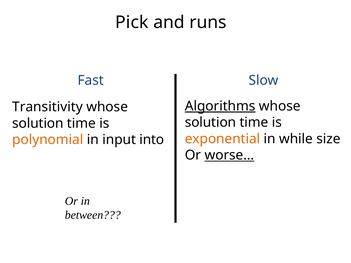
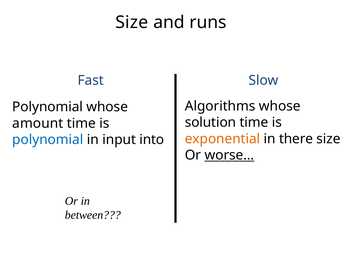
Pick: Pick -> Size (132, 22)
Algorithms underline: present -> none (220, 106)
Transitivity: Transitivity -> Polynomial (48, 107)
solution: solution -> amount (38, 123)
while: while -> there (296, 139)
polynomial colour: orange -> blue (48, 140)
